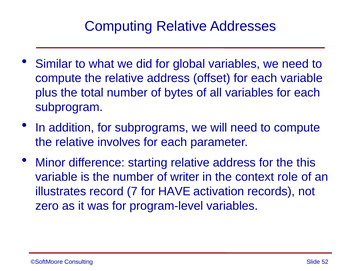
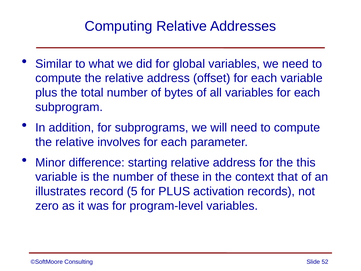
writer: writer -> these (185, 177)
role: role -> that (288, 177)
7: 7 -> 5 (132, 191)
for HAVE: HAVE -> PLUS (174, 191)
